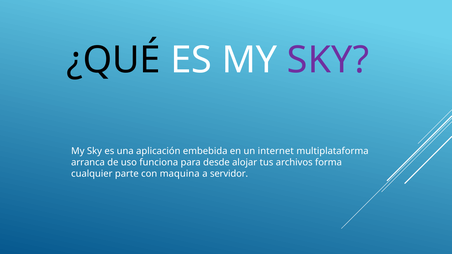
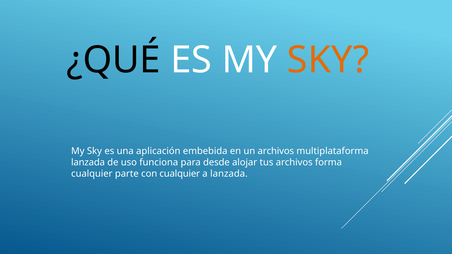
SKY colour: purple -> orange (328, 60)
un internet: internet -> archivos (276, 151)
arranca: arranca -> lanzada (88, 163)
con maquina: maquina -> cualquier (180, 174)
a servidor: servidor -> lanzada (229, 174)
